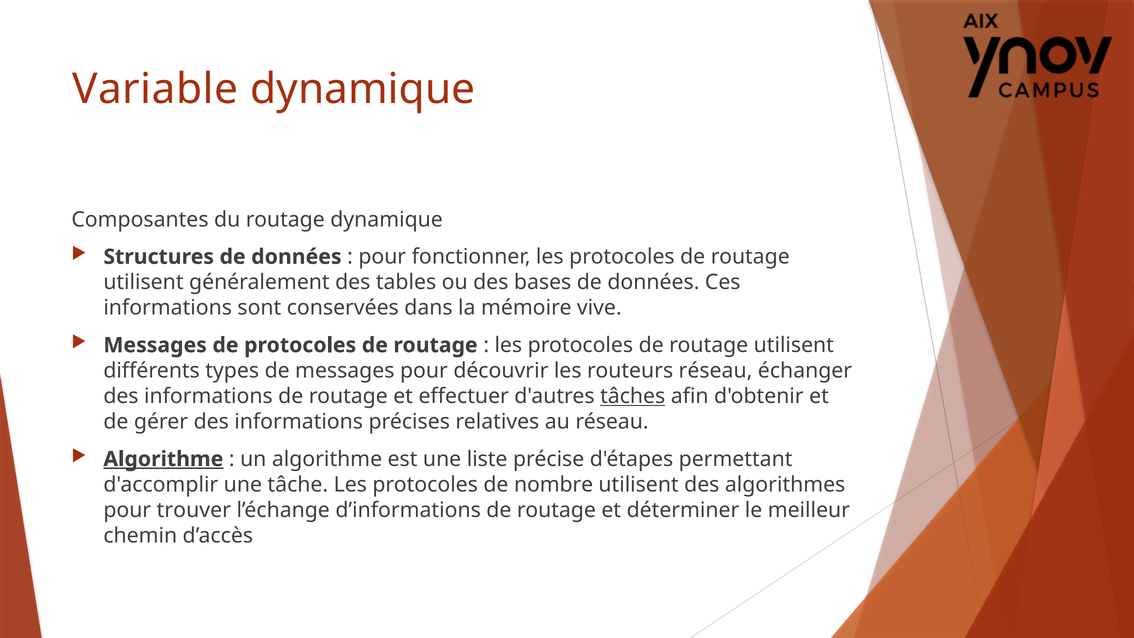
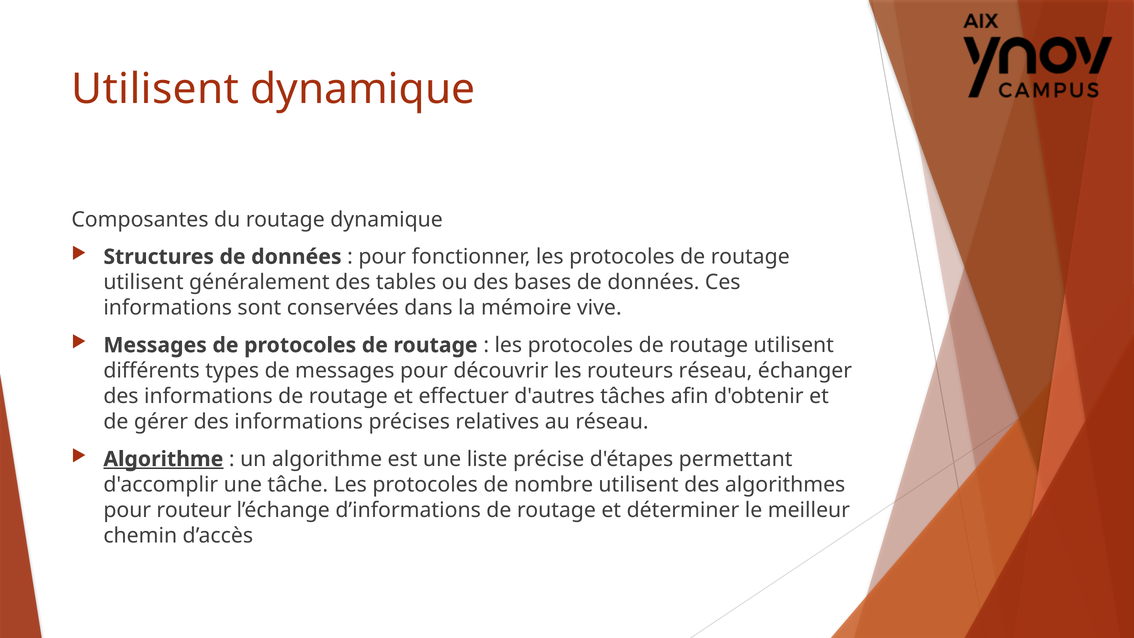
Variable: Variable -> Utilisent (155, 89)
tâches underline: present -> none (633, 396)
trouver: trouver -> routeur (194, 510)
